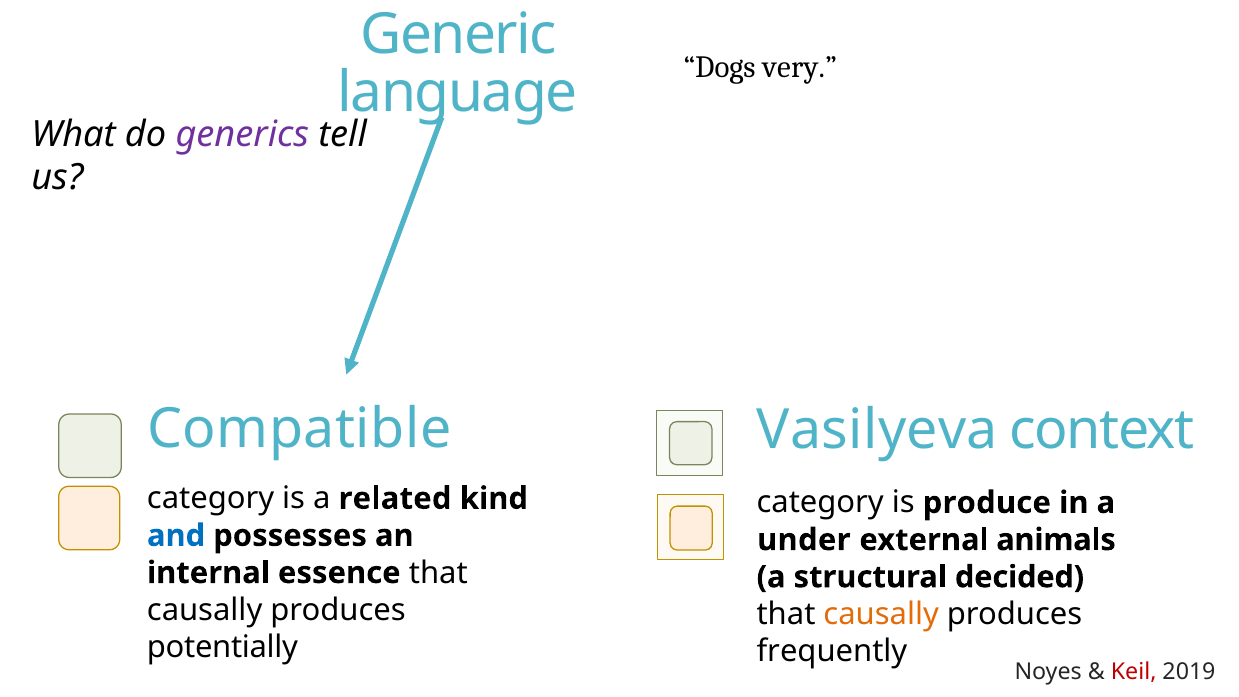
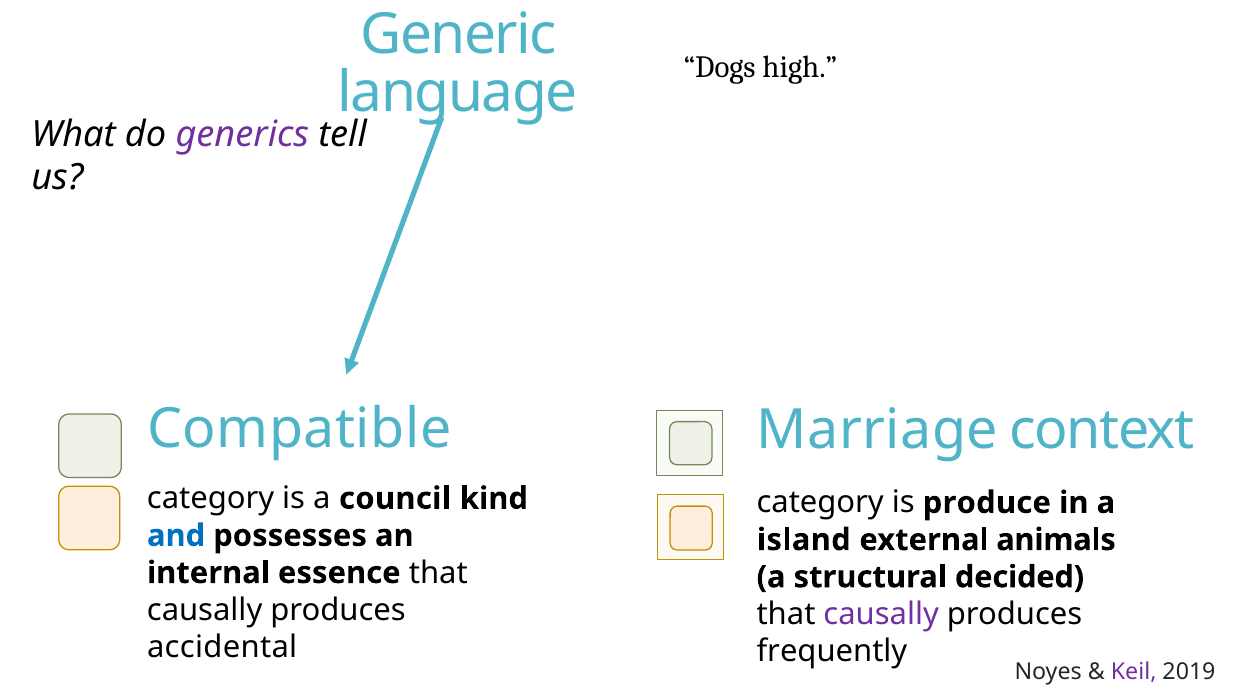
very: very -> high (800, 67)
Vasilyeva: Vasilyeva -> Marriage (877, 430)
related: related -> council (395, 498)
under: under -> island (804, 540)
causally colour: orange -> purple (881, 614)
potentially: potentially -> accidental (222, 647)
Keil colour: red -> purple (1134, 672)
